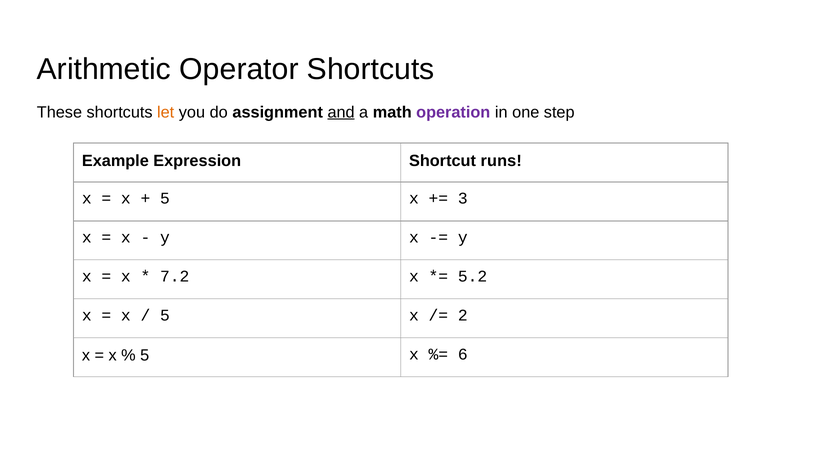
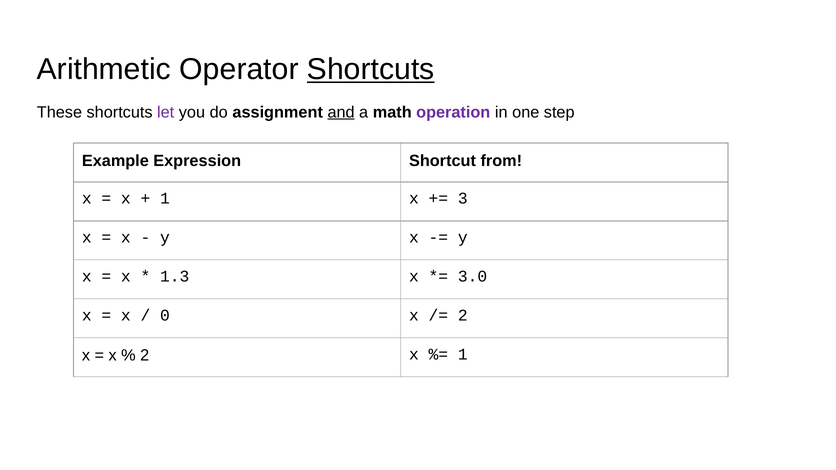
Shortcuts underline: none -> present (371, 69)
let colour: orange -> purple (166, 112)
runs: runs -> from (501, 161)
5: 5 -> 1 (165, 199)
7.2: 7.2 -> 1.3 (175, 277)
5.2: 5.2 -> 3.0 (473, 277)
5: 5 -> 0 (165, 315)
5: 5 -> 2 (145, 356)
6: 6 -> 1 (463, 354)
